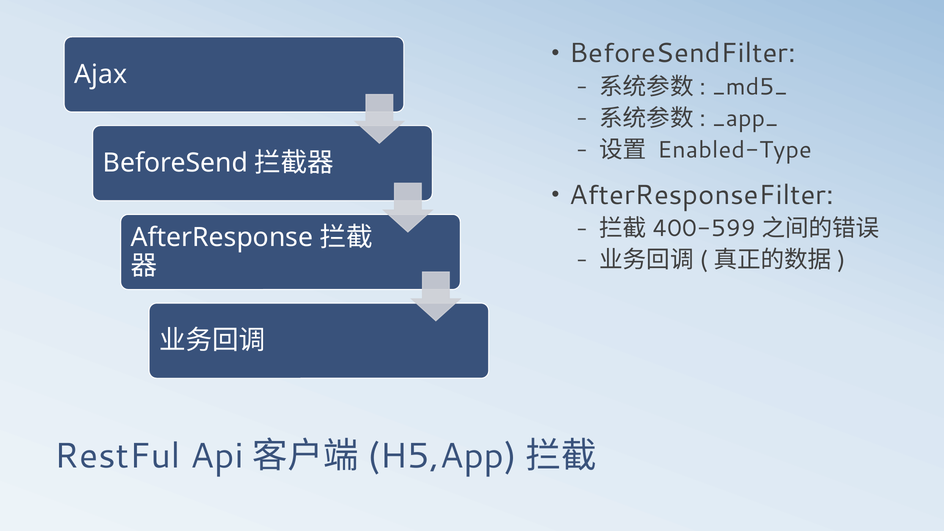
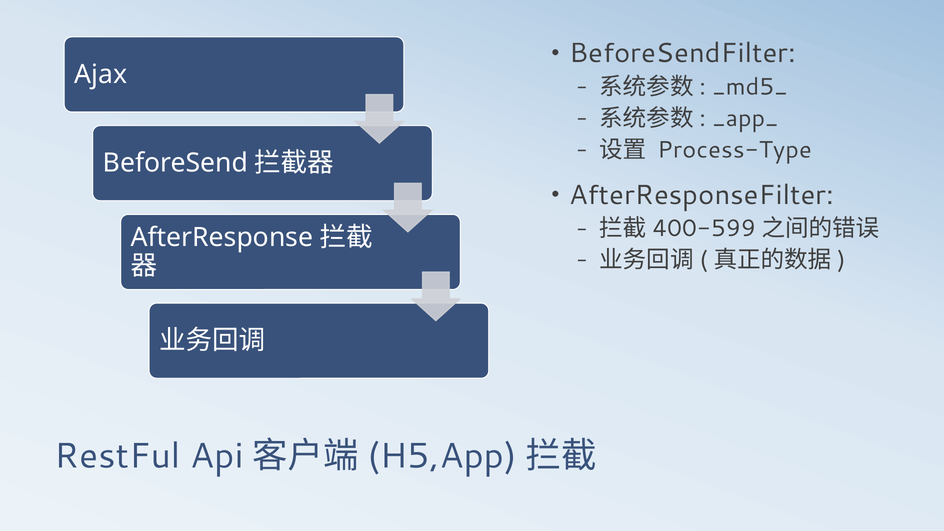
Enabled-Type: Enabled-Type -> Process-Type (735, 150)
